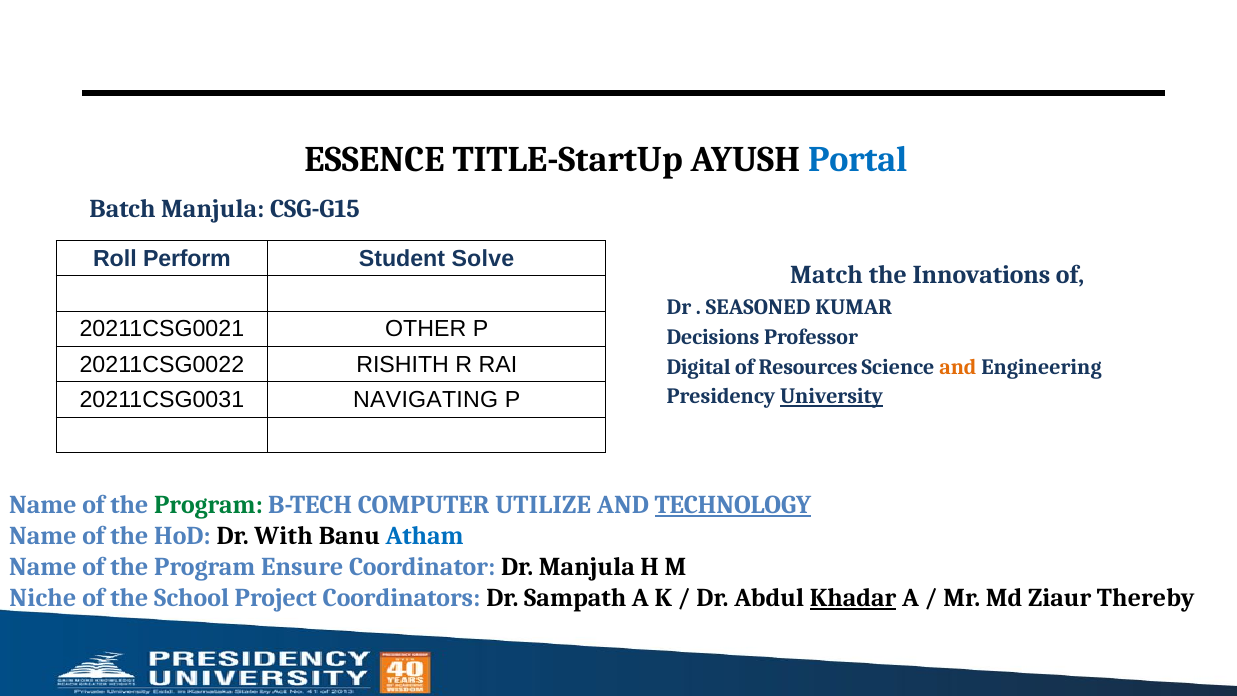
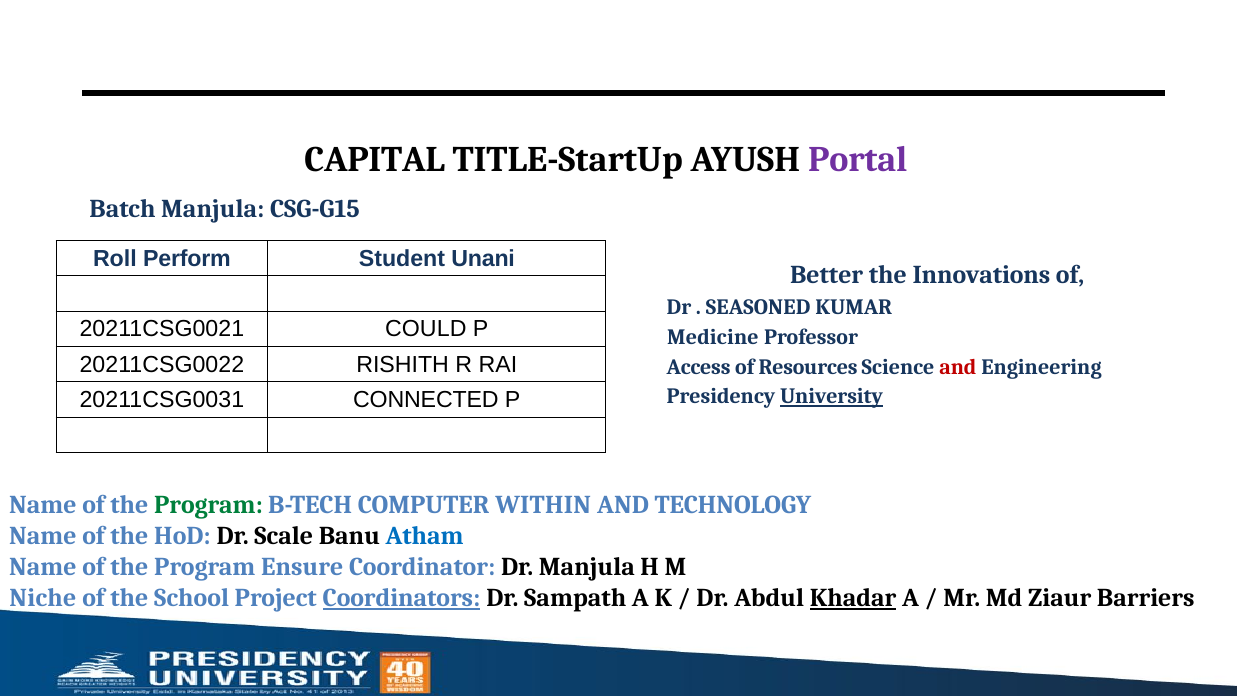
ESSENCE: ESSENCE -> CAPITAL (375, 160)
Portal colour: blue -> purple (858, 160)
Solve: Solve -> Unani (483, 258)
Match: Match -> Better (827, 275)
OTHER: OTHER -> COULD (426, 329)
Decisions: Decisions -> Medicine (713, 337)
Digital: Digital -> Access (699, 367)
and colour: orange -> red (958, 367)
NAVIGATING: NAVIGATING -> CONNECTED (426, 400)
UTILIZE: UTILIZE -> WITHIN (543, 505)
TECHNOLOGY underline: present -> none (733, 505)
With: With -> Scale (284, 536)
Coordinators underline: none -> present (401, 598)
Thereby: Thereby -> Barriers (1146, 598)
